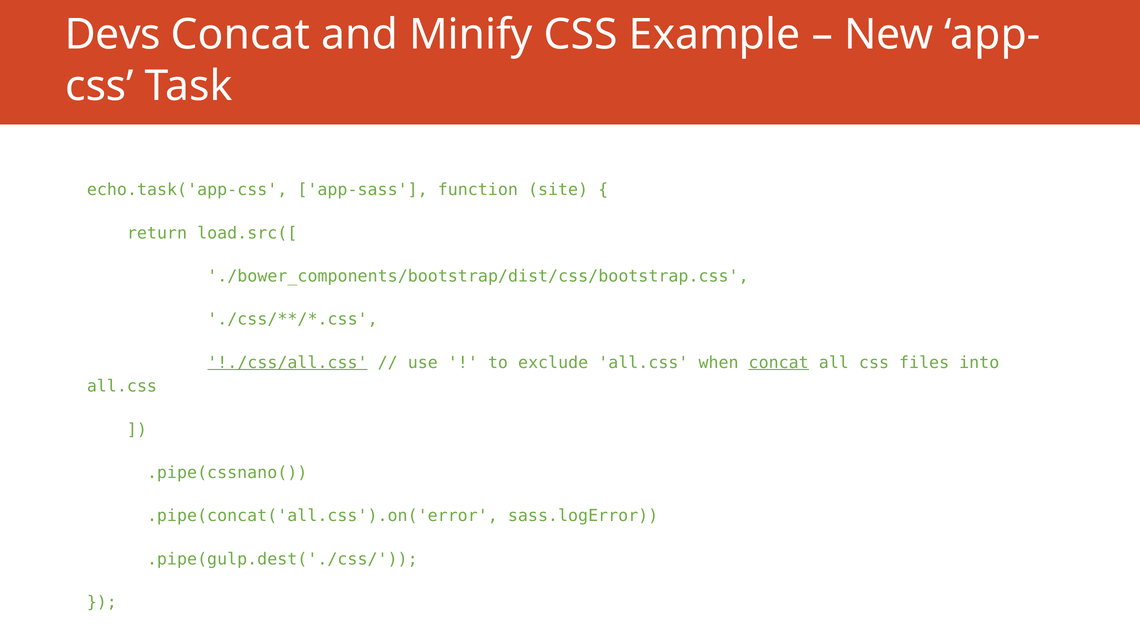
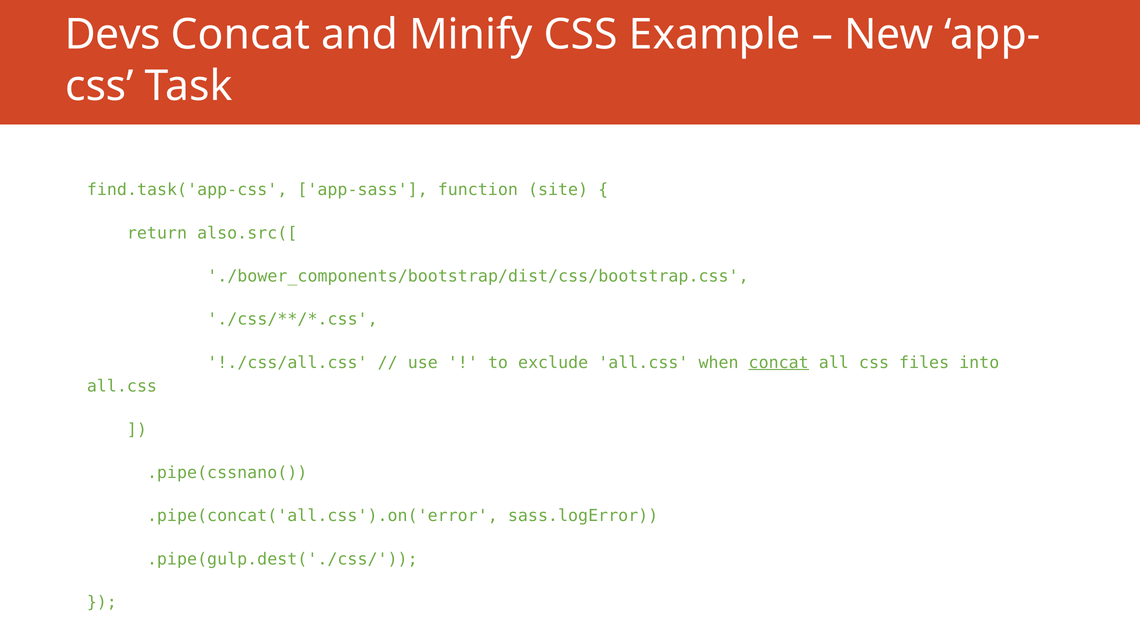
echo.task('app-css: echo.task('app-css -> find.task('app-css (187, 190)
load.src([: load.src([ -> also.src([ (247, 233)
!./css/all.css underline: present -> none (287, 363)
